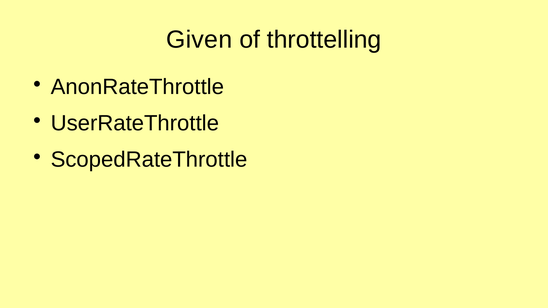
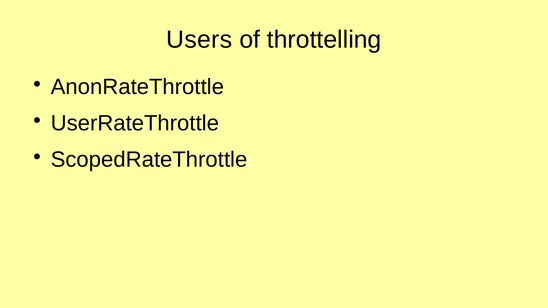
Given: Given -> Users (199, 40)
